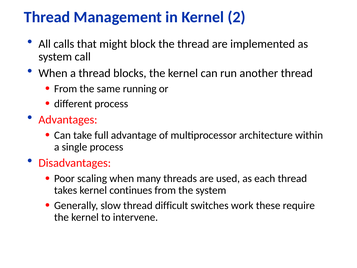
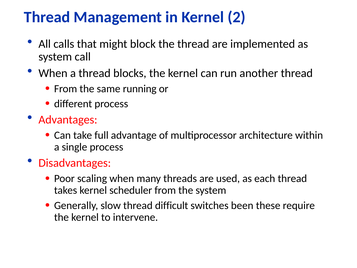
continues: continues -> scheduler (131, 190)
work: work -> been (242, 205)
